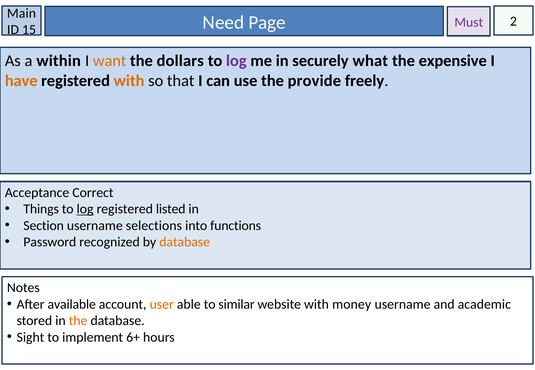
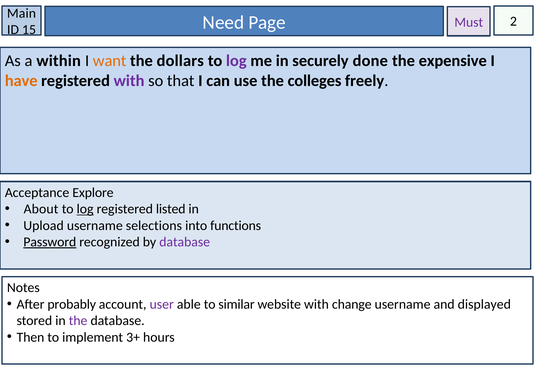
what: what -> done (370, 61)
with colour: orange -> purple (129, 81)
provide: provide -> colleges (315, 81)
Correct: Correct -> Explore (93, 193)
Things: Things -> About (41, 209)
Section: Section -> Upload (44, 226)
Password underline: none -> present (50, 242)
database colour: orange -> purple (185, 242)
available: available -> probably (72, 305)
user colour: orange -> purple (162, 305)
money: money -> change (352, 305)
academic: academic -> displayed (484, 305)
the colour: orange -> purple (78, 321)
Sight: Sight -> Then (31, 338)
6+: 6+ -> 3+ (133, 338)
